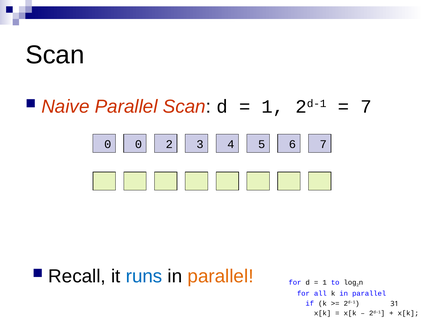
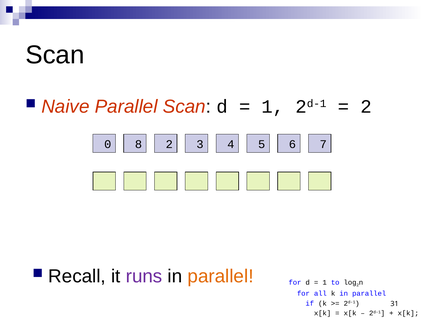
7: 7 -> 2 (366, 107)
0 0: 0 -> 8 (138, 144)
runs colour: blue -> purple (144, 276)
